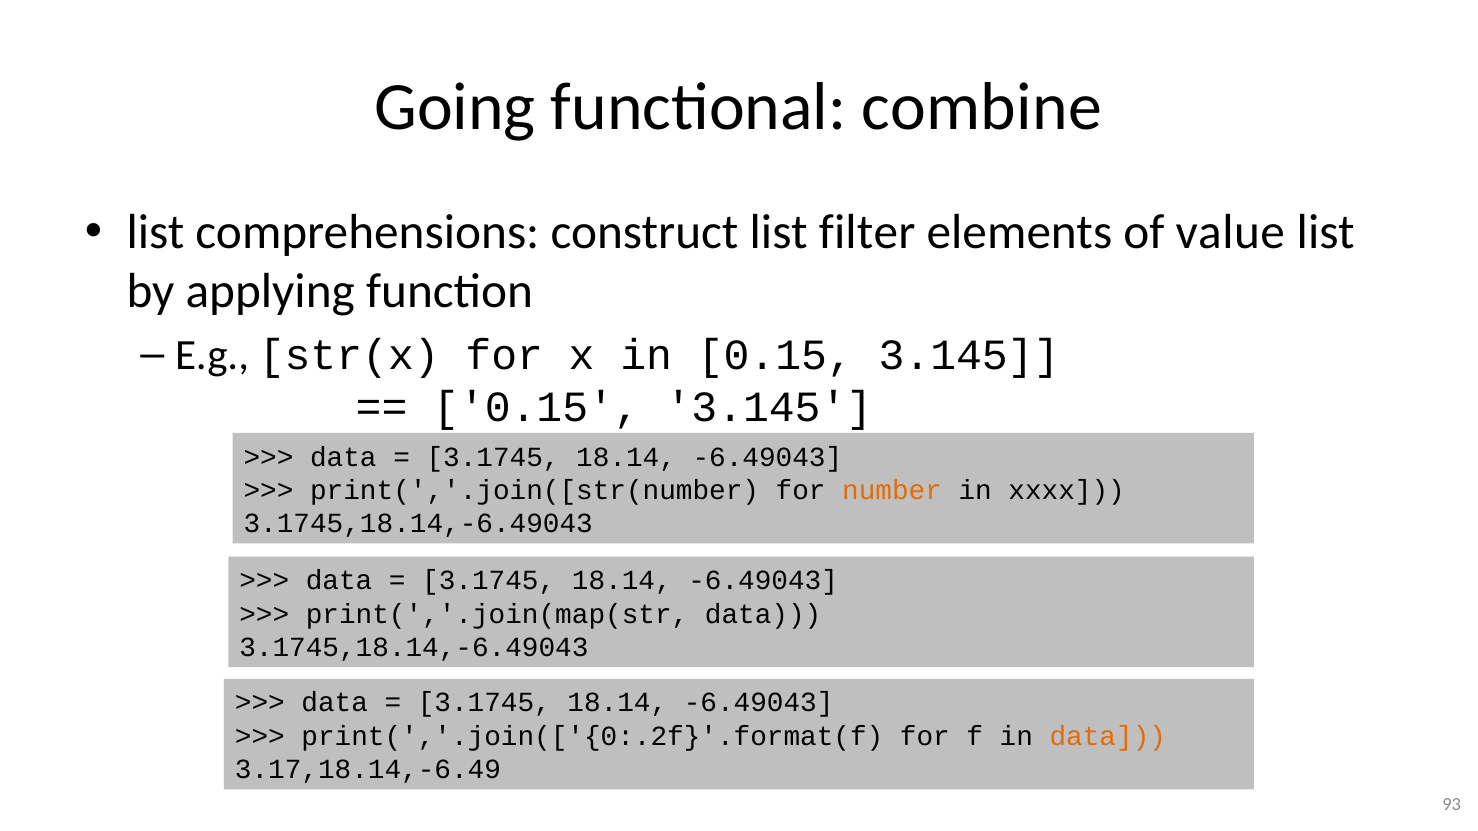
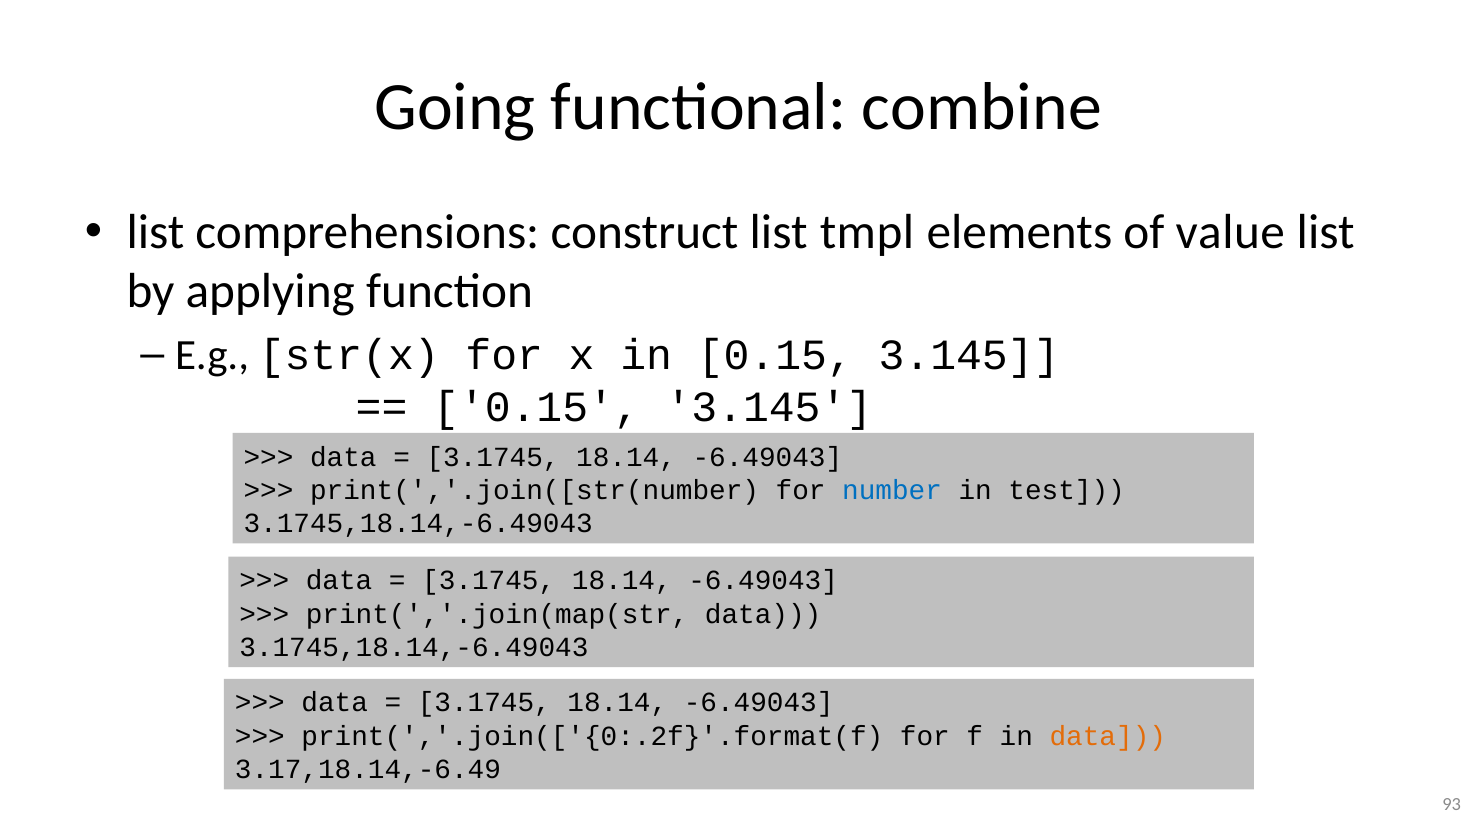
filter: filter -> tmpl (867, 233)
number colour: orange -> blue (892, 490)
xxxx: xxxx -> test (1067, 490)
